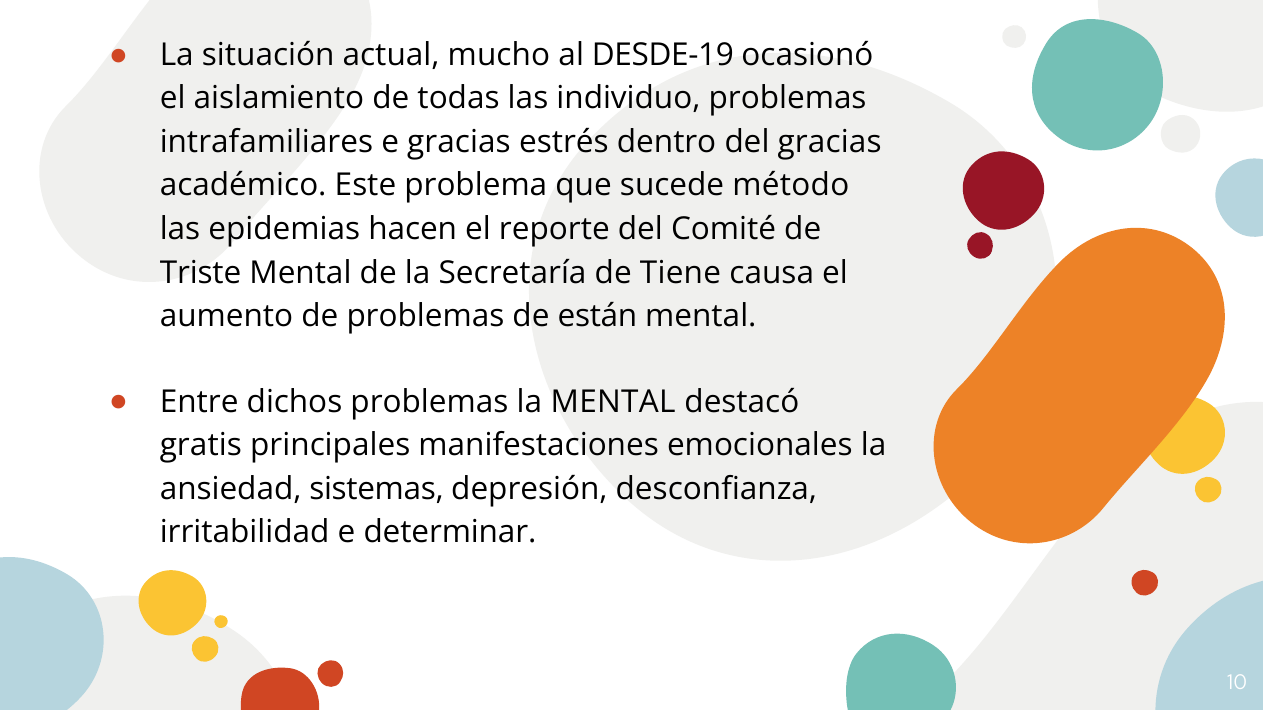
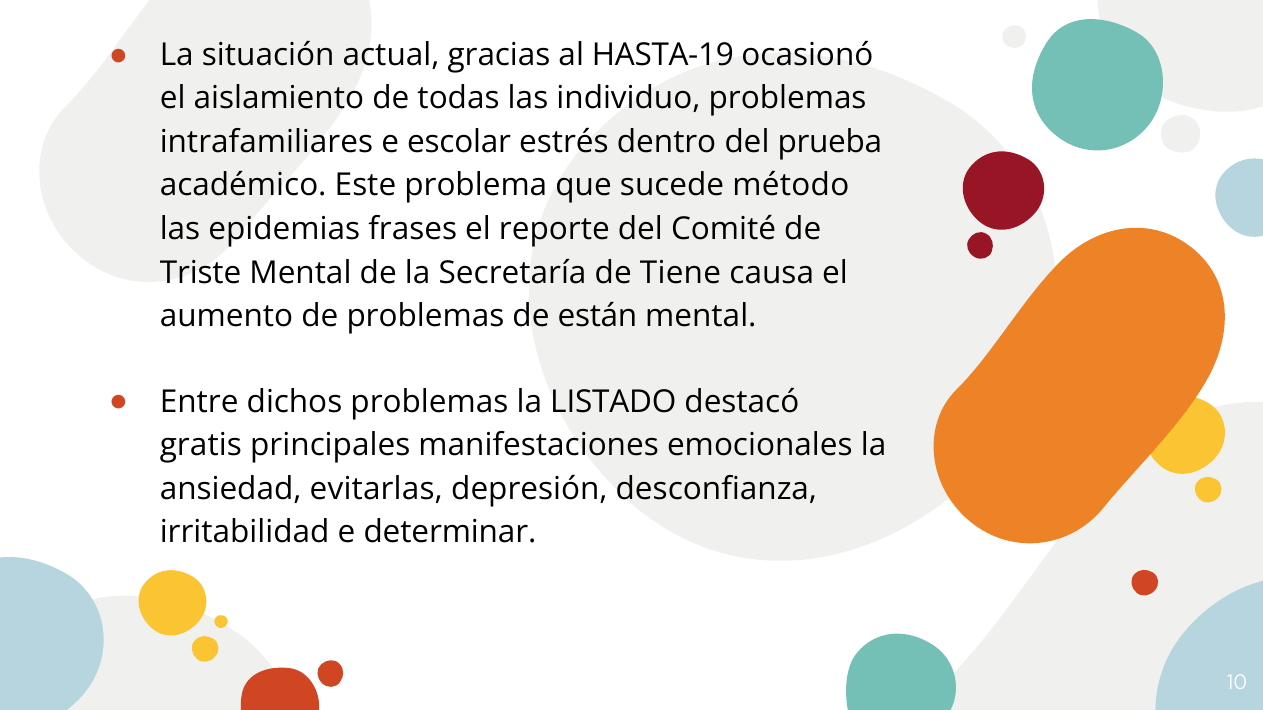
mucho: mucho -> gracias (499, 55)
DESDE-19: DESDE-19 -> HASTA-19 (663, 55)
e gracias: gracias -> escolar (459, 142)
del gracias: gracias -> prueba (830, 142)
hacen: hacen -> frases (413, 229)
la MENTAL: MENTAL -> LISTADO (613, 402)
sistemas: sistemas -> evitarlas (376, 489)
